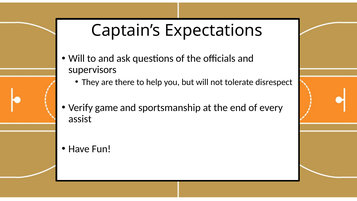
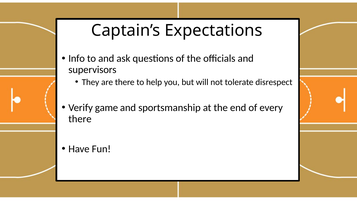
Will: Will -> Info (77, 58)
assist: assist -> there (80, 119)
